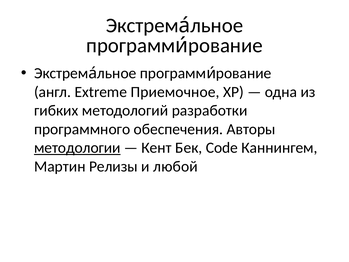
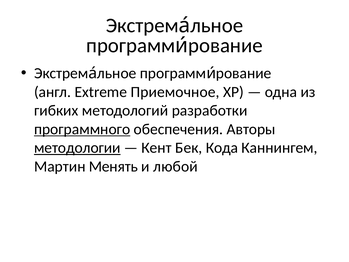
программного underline: none -> present (82, 129)
Code: Code -> Кода (222, 148)
Релизы: Релизы -> Менять (113, 166)
